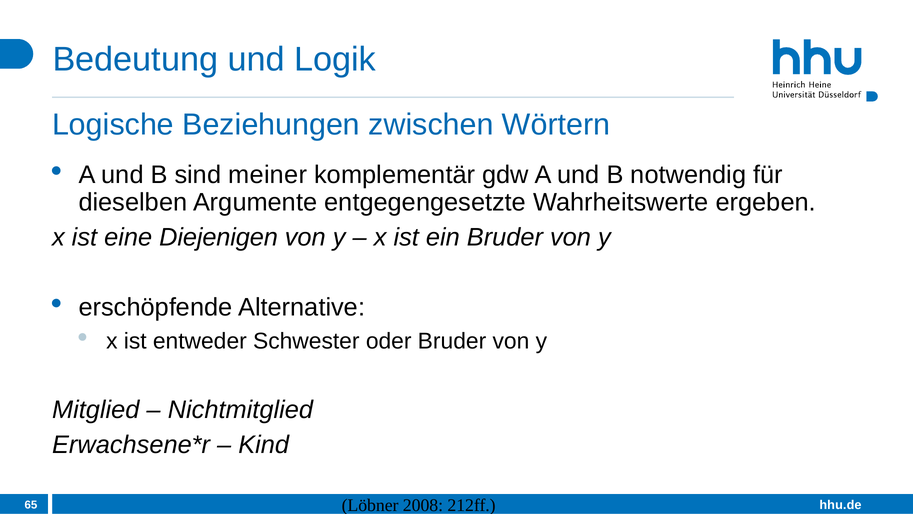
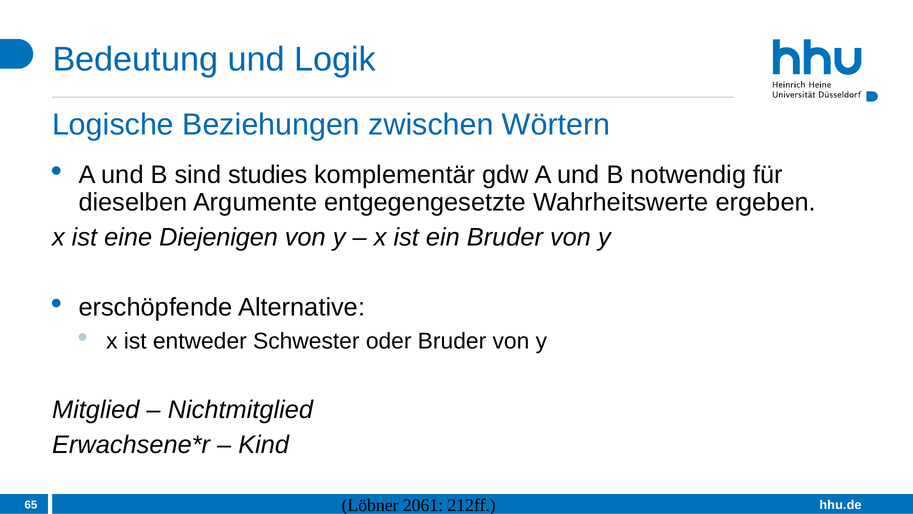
meiner: meiner -> studies (268, 175)
2008: 2008 -> 2061 (423, 505)
